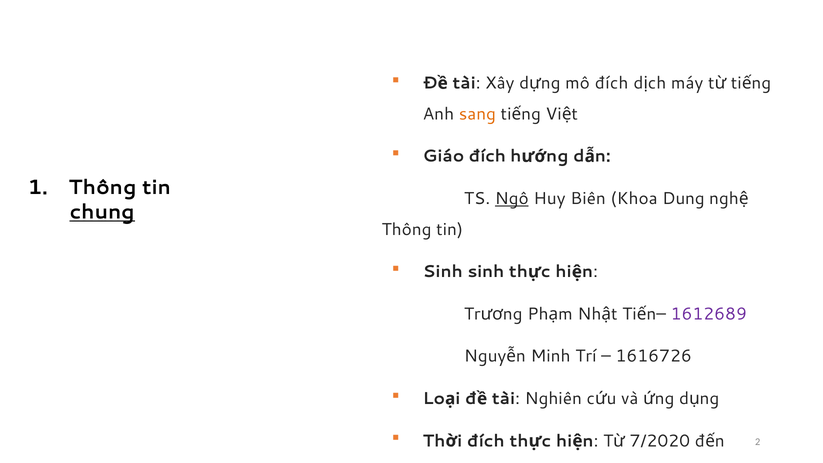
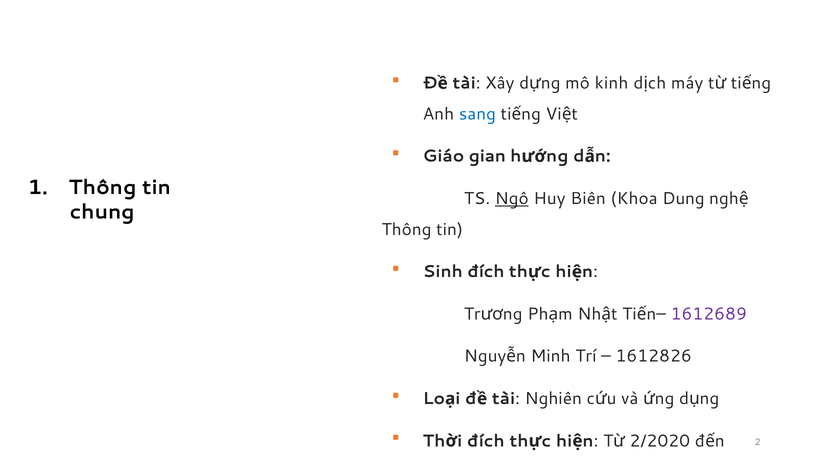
mô đích: đích -> kinh (612, 83)
sang colour: orange -> blue (477, 114)
Giáo đích: đích -> gian (487, 156)
chung underline: present -> none (102, 212)
Sinh sinh: sinh -> đích (486, 272)
1616726: 1616726 -> 1612826 (654, 356)
7/2020: 7/2020 -> 2/2020 (660, 441)
